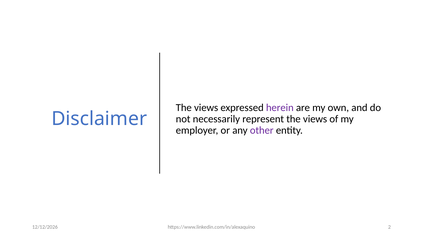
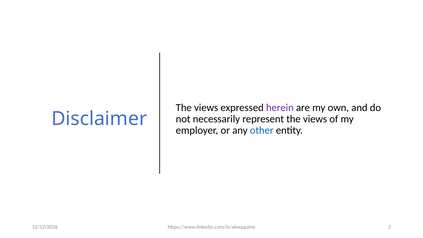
other colour: purple -> blue (262, 130)
